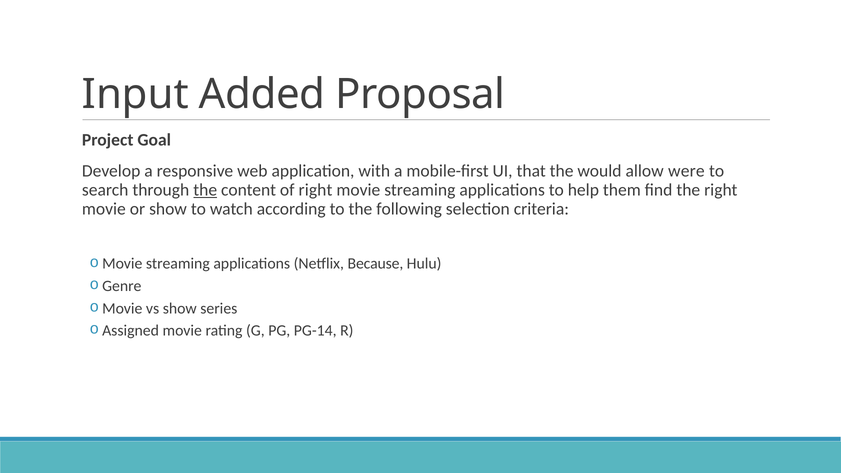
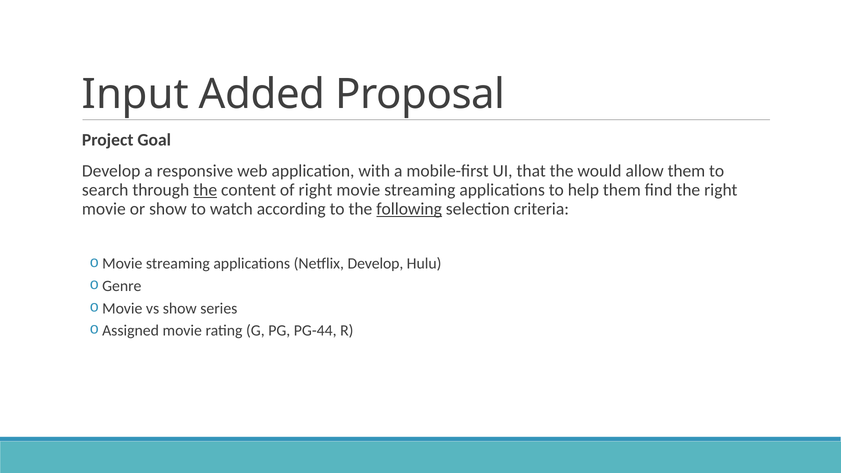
allow were: were -> them (686, 171)
following underline: none -> present (409, 209)
Netflix Because: Because -> Develop (375, 264)
PG-14: PG-14 -> PG-44 (315, 331)
